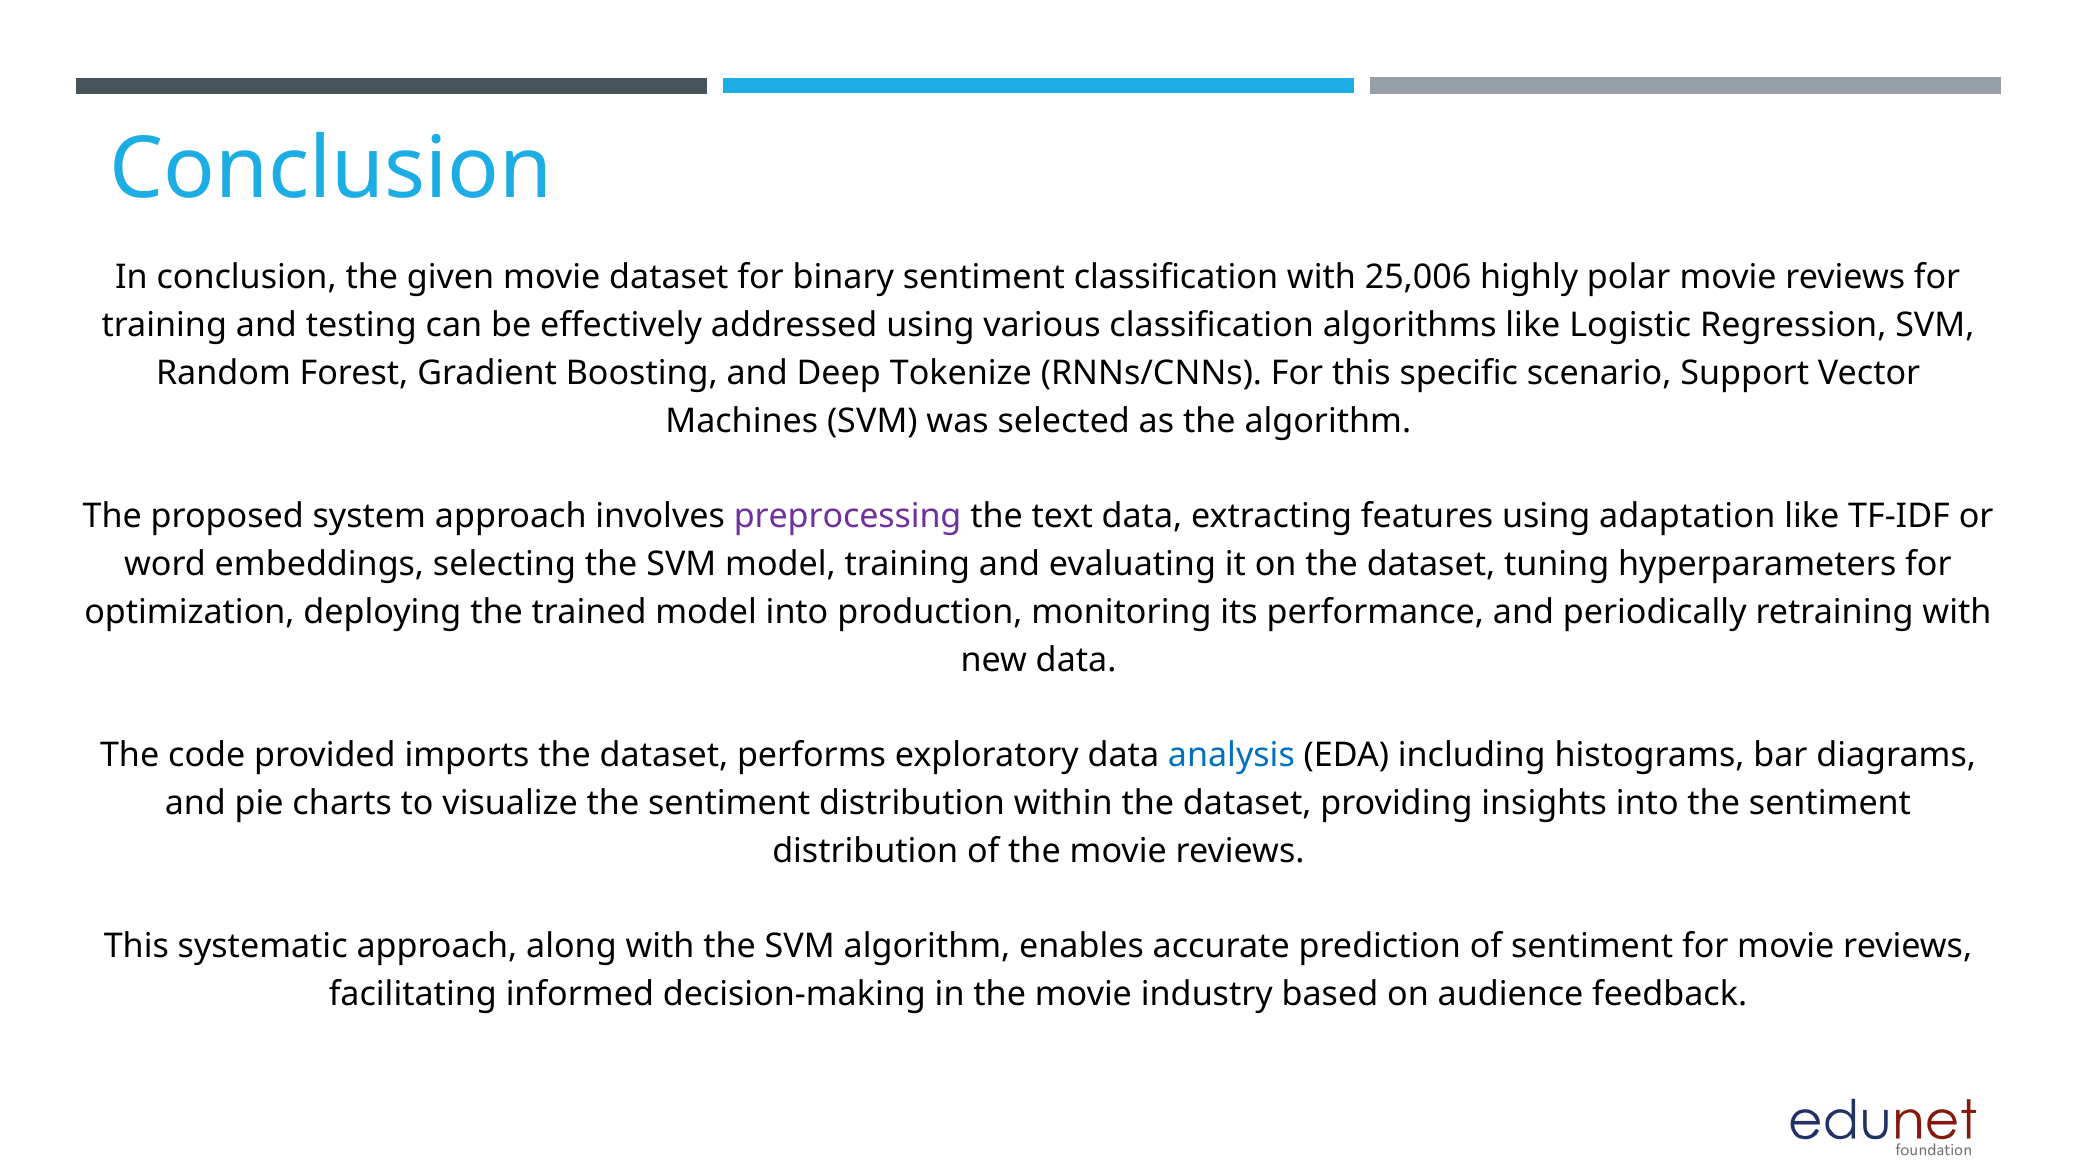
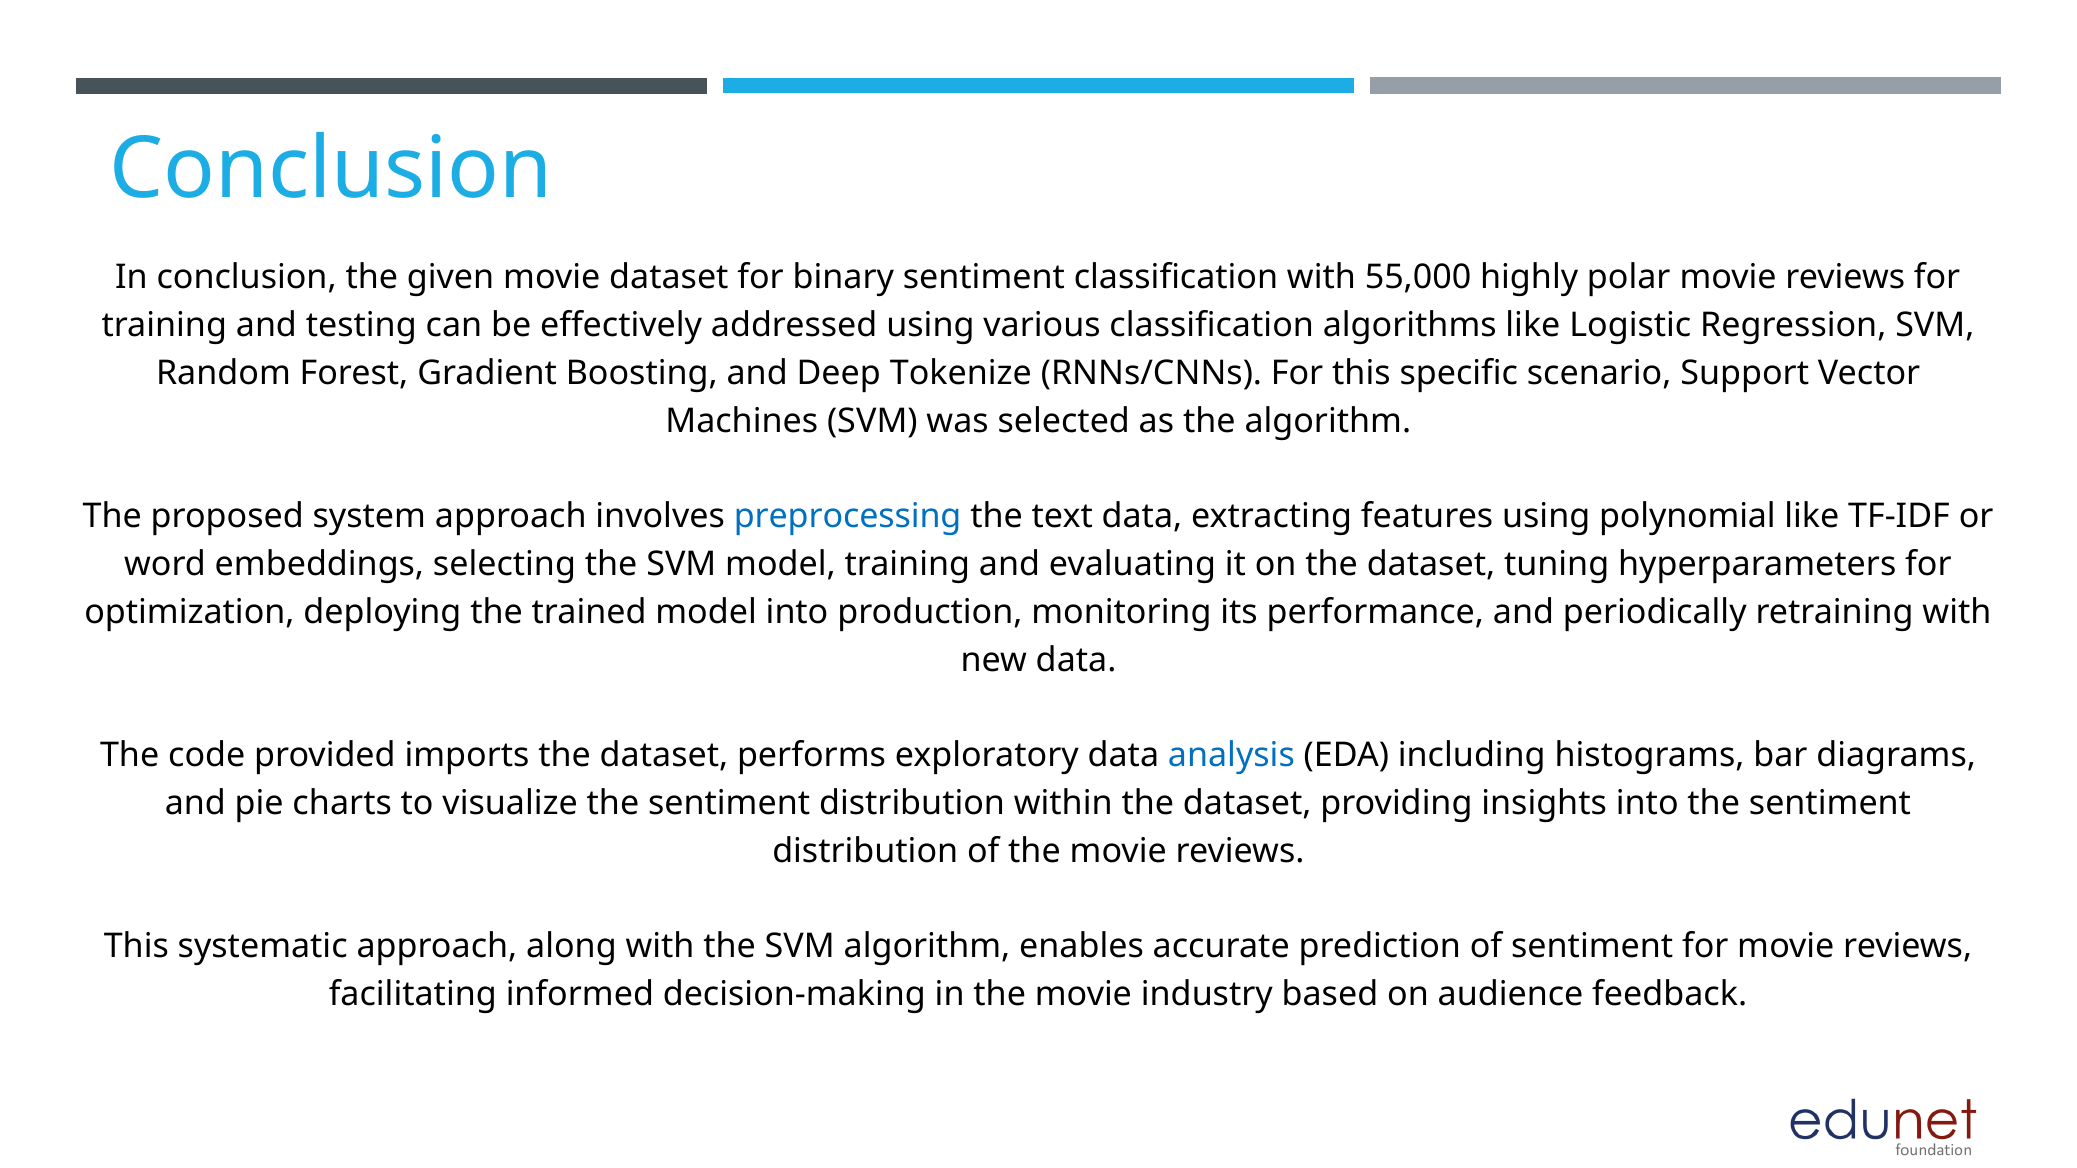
25,006: 25,006 -> 55,000 (1418, 278)
preprocessing colour: purple -> blue (848, 517)
adaptation: adaptation -> polynomial (1687, 517)
